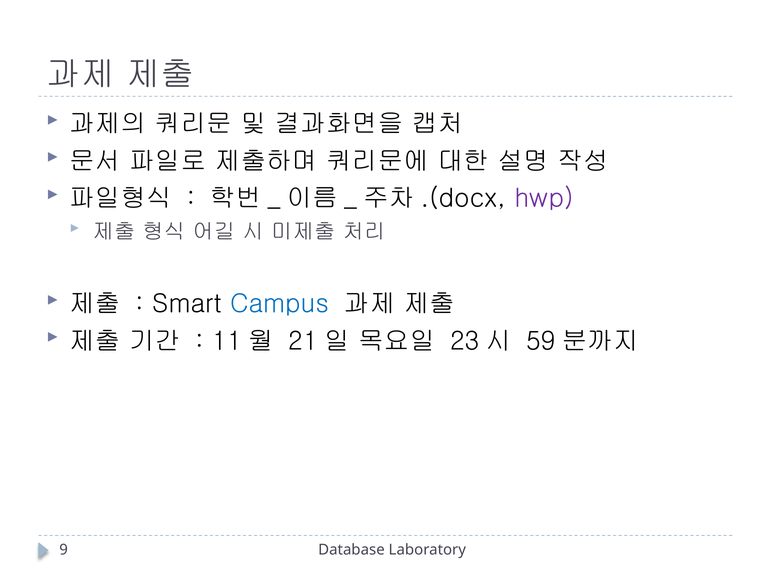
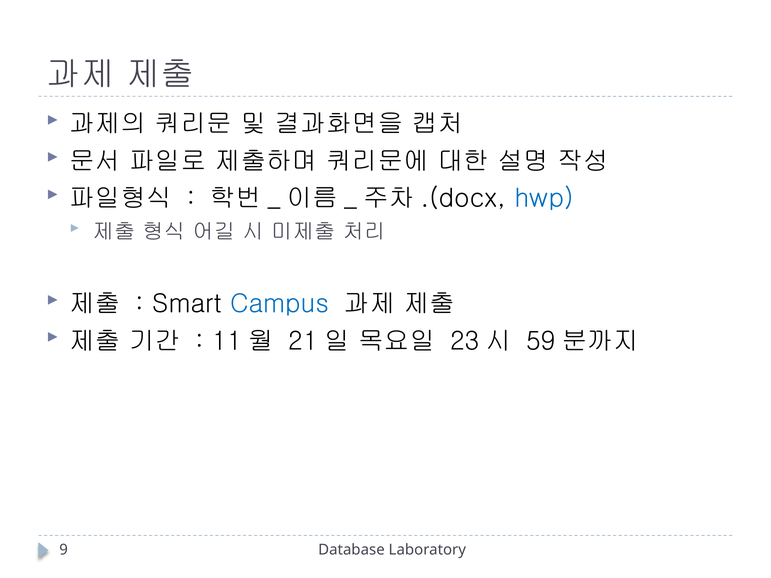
hwp colour: purple -> blue (544, 198)
